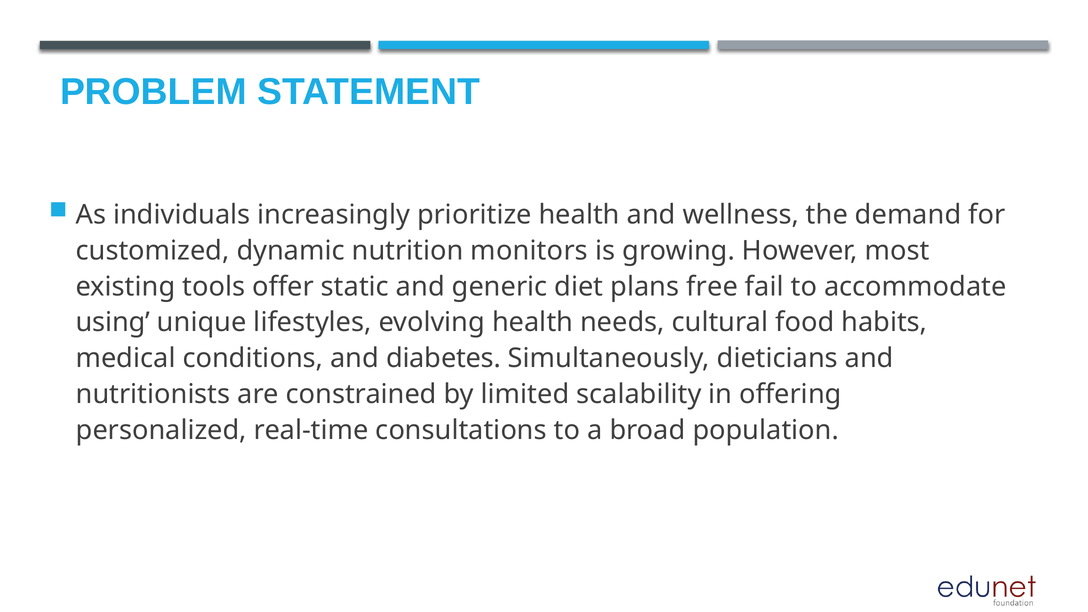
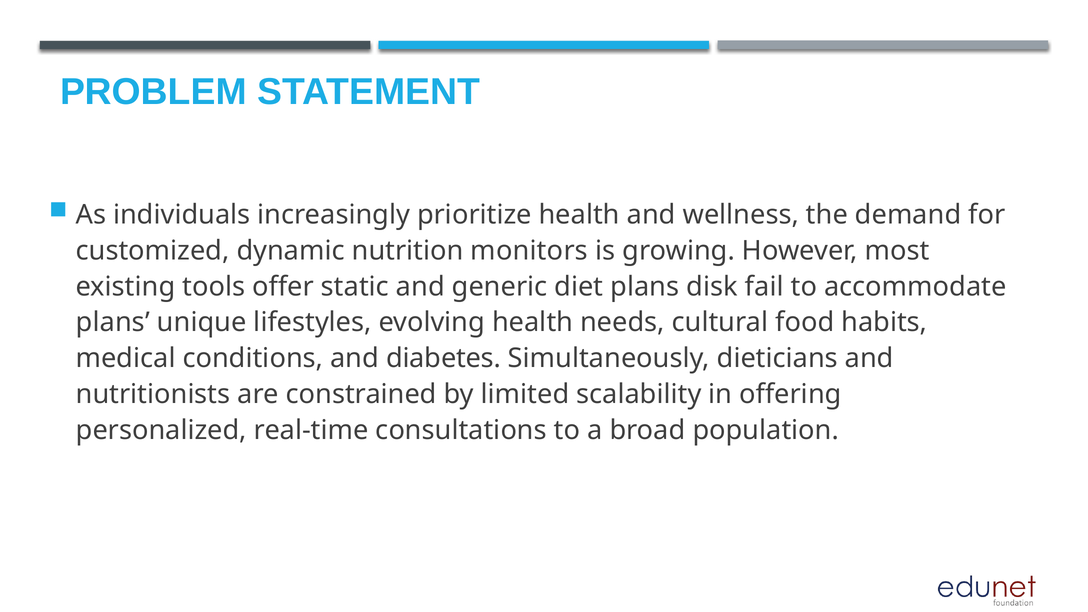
free: free -> disk (712, 287)
using: using -> plans (113, 322)
